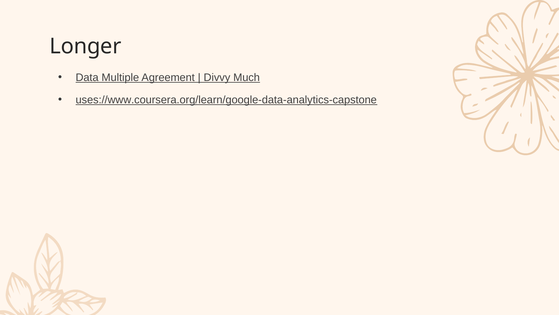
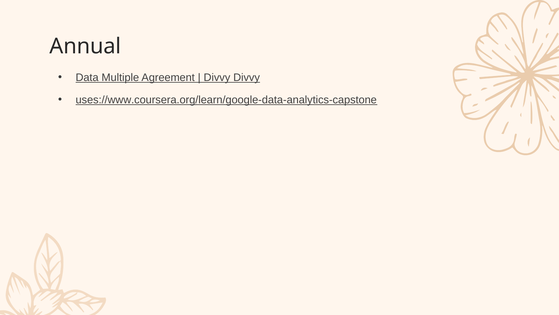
Longer: Longer -> Annual (85, 46)
Divvy Much: Much -> Divvy (247, 77)
